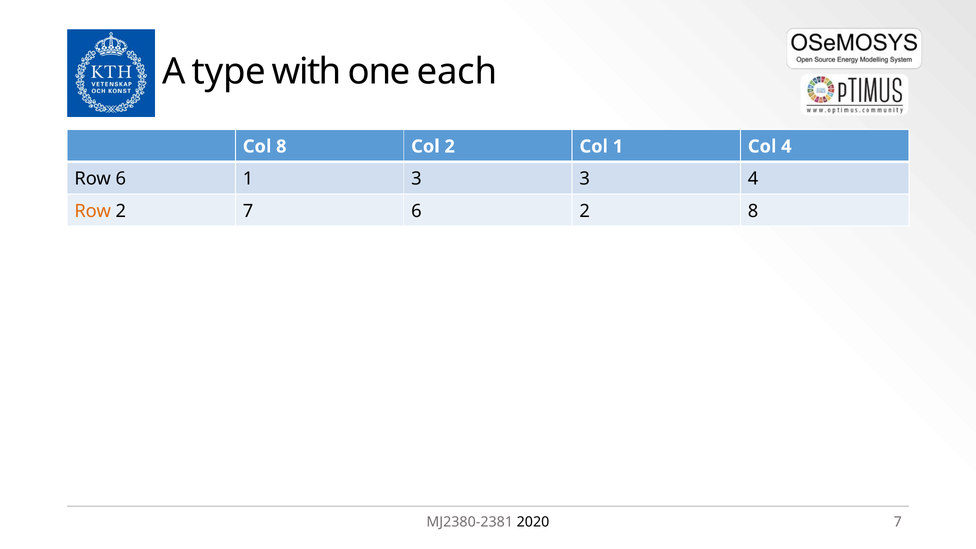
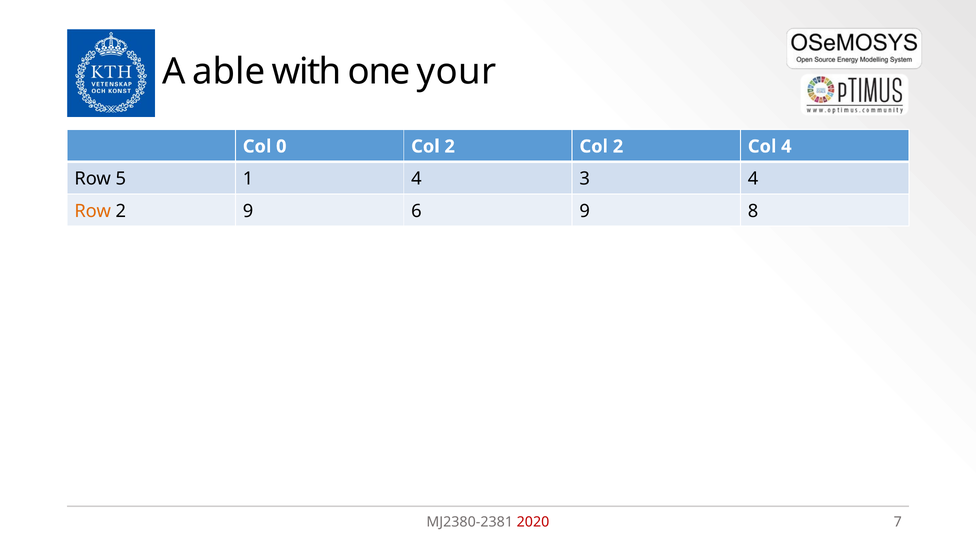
type: type -> able (229, 72)
each: each -> your (457, 72)
Col 8: 8 -> 0 (281, 146)
2 Col 1: 1 -> 2 (618, 146)
Row 6: 6 -> 5 (121, 179)
1 3: 3 -> 4 (416, 179)
2 7: 7 -> 9 (248, 211)
6 2: 2 -> 9 (585, 211)
2020 colour: black -> red (533, 522)
